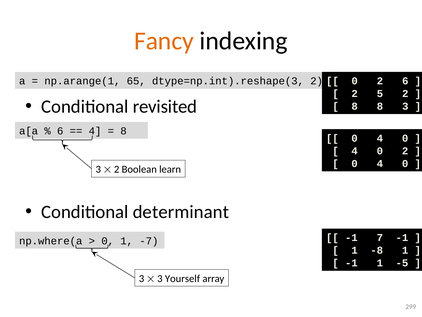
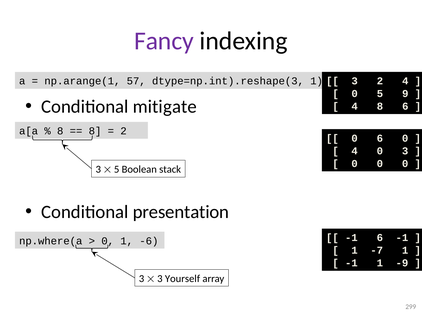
Fancy colour: orange -> purple (164, 41)
0: 0 -> 3 (355, 81)
2 6: 6 -> 4 (405, 81)
65: 65 -> 57 (136, 81)
dtype=np.int).reshape(3 2: 2 -> 1 (317, 81)
2: 2 -> 0 (355, 94)
5 2: 2 -> 9 (405, 94)
revisited: revisited -> mitigate (165, 106)
8: 8 -> 4 (355, 106)
8 3: 3 -> 6 (405, 106)
6: 6 -> 8 (60, 131)
4: 4 -> 8 (95, 131)
8: 8 -> 2 (124, 131)
4: 4 -> 6 (380, 138)
4 0 2: 2 -> 3 (405, 151)
4: 4 -> 0 (380, 163)
2: 2 -> 5 (117, 169)
learn: learn -> stack (170, 169)
determinant: determinant -> presentation (181, 212)
-1 7: 7 -> 6 (380, 237)
-7: -7 -> -6 (149, 240)
-8: -8 -> -7 (377, 250)
-5: -5 -> -9 (402, 263)
